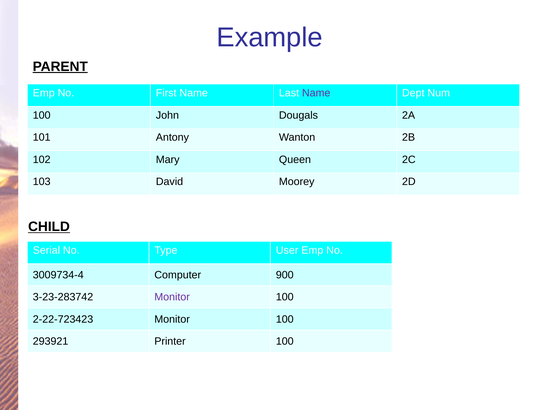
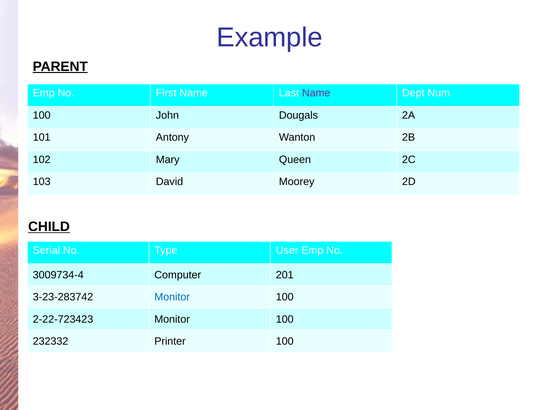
900: 900 -> 201 (285, 275)
Monitor colour: purple -> blue (172, 297)
293921: 293921 -> 232332 (51, 342)
